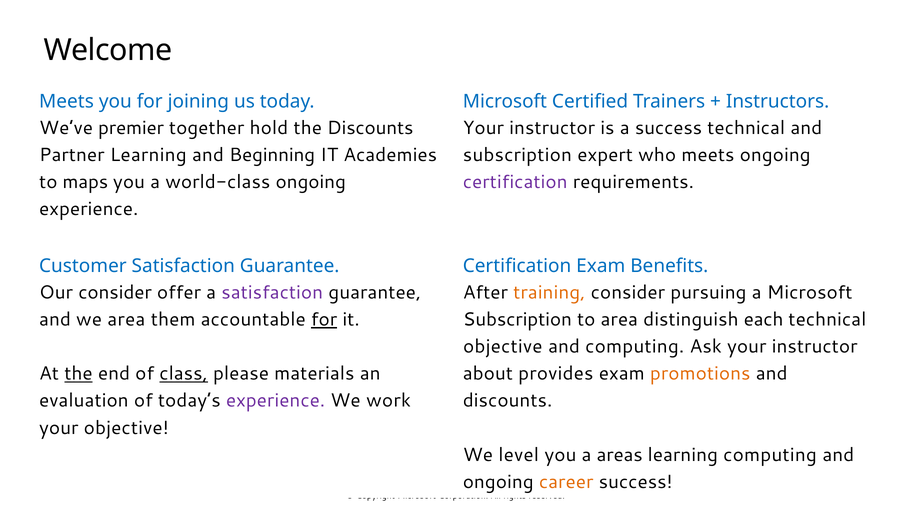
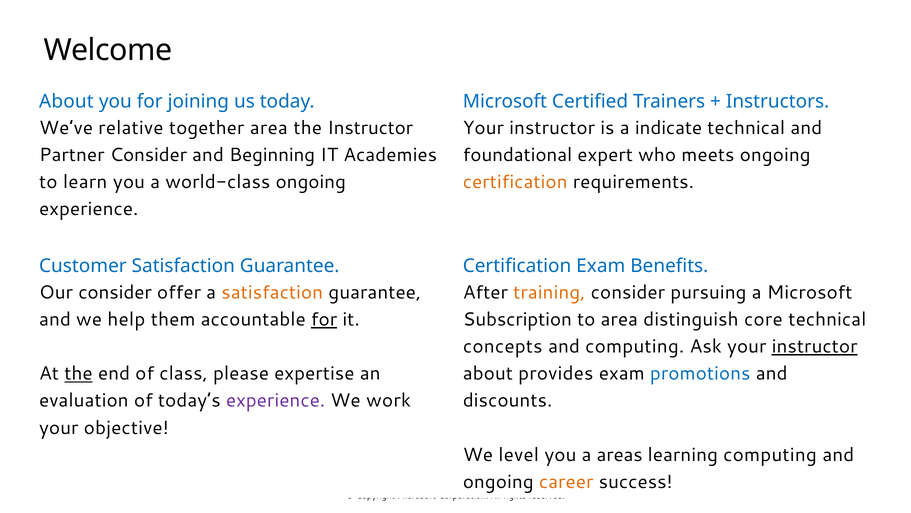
Meets: Meets -> About (66, 101)
premier: premier -> relative (131, 128)
together hold: hold -> area (269, 128)
the Discounts: Discounts -> Instructor (370, 128)
a success: success -> indicate (669, 128)
Partner Learning: Learning -> Consider (148, 155)
subscription: subscription -> foundational (518, 155)
maps: maps -> learn (85, 182)
certification colour: purple -> orange (515, 182)
satisfaction colour: purple -> orange (272, 292)
we area: area -> help (126, 319)
each: each -> core (763, 319)
objective: objective -> concepts (503, 346)
instructor underline: none -> present (815, 346)
class underline: present -> none (184, 373)
materials: materials -> expertise (314, 373)
promotions colour: orange -> blue (700, 373)
